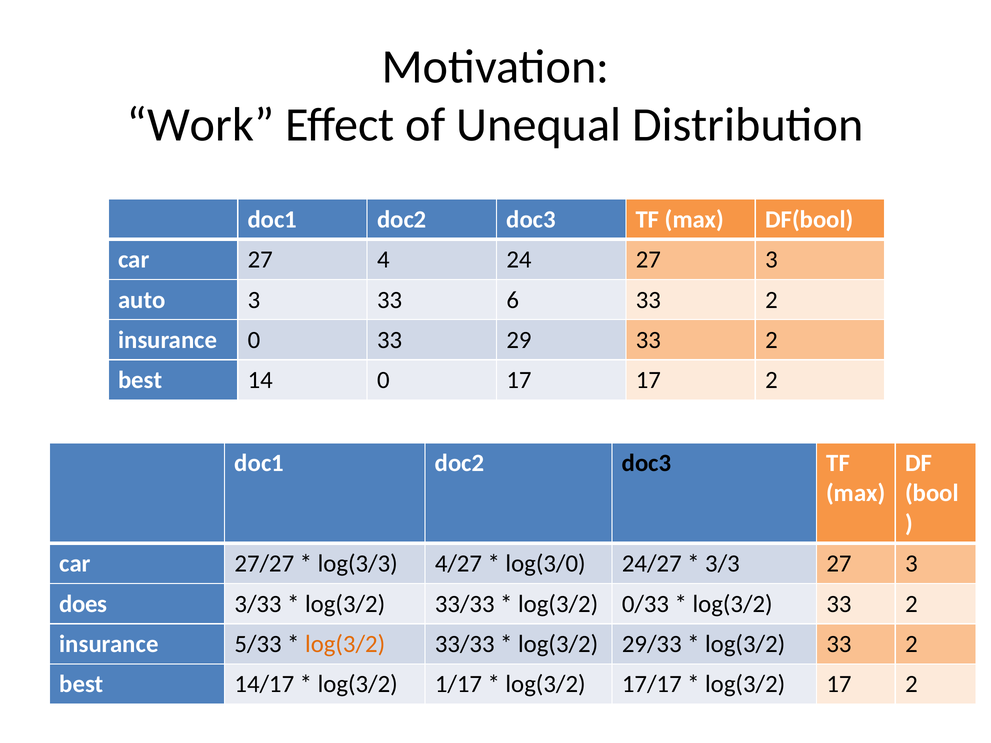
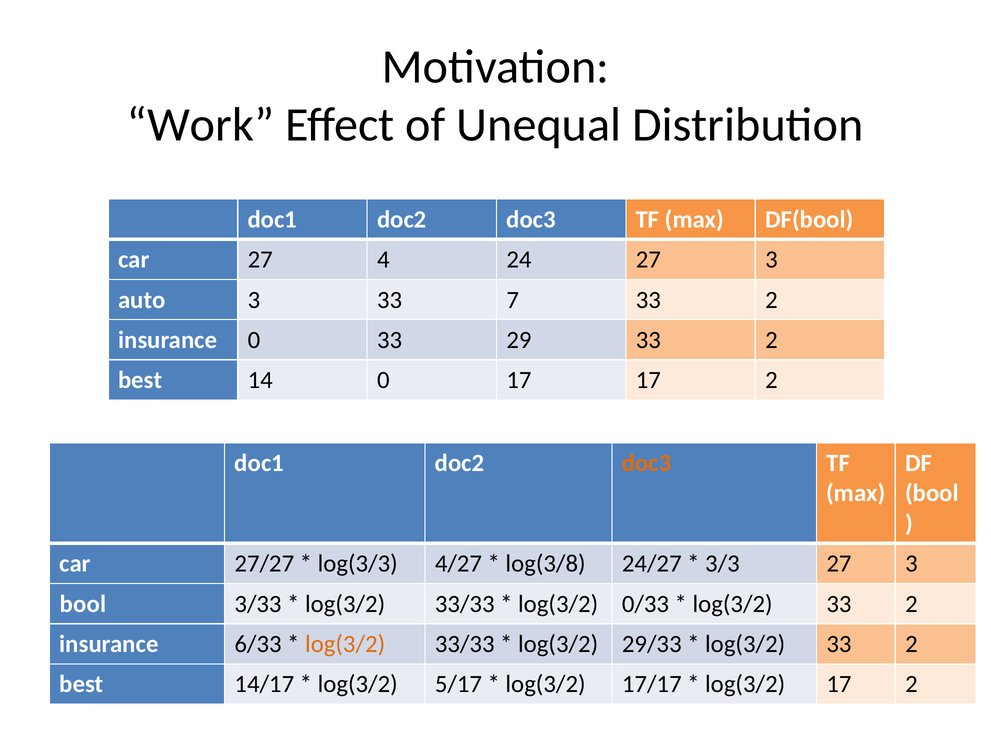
6: 6 -> 7 (513, 300)
doc3 colour: black -> orange (647, 463)
log(3/0: log(3/0 -> log(3/8 (546, 564)
does: does -> bool (83, 604)
5/33: 5/33 -> 6/33 (258, 644)
1/17: 1/17 -> 5/17 (458, 684)
